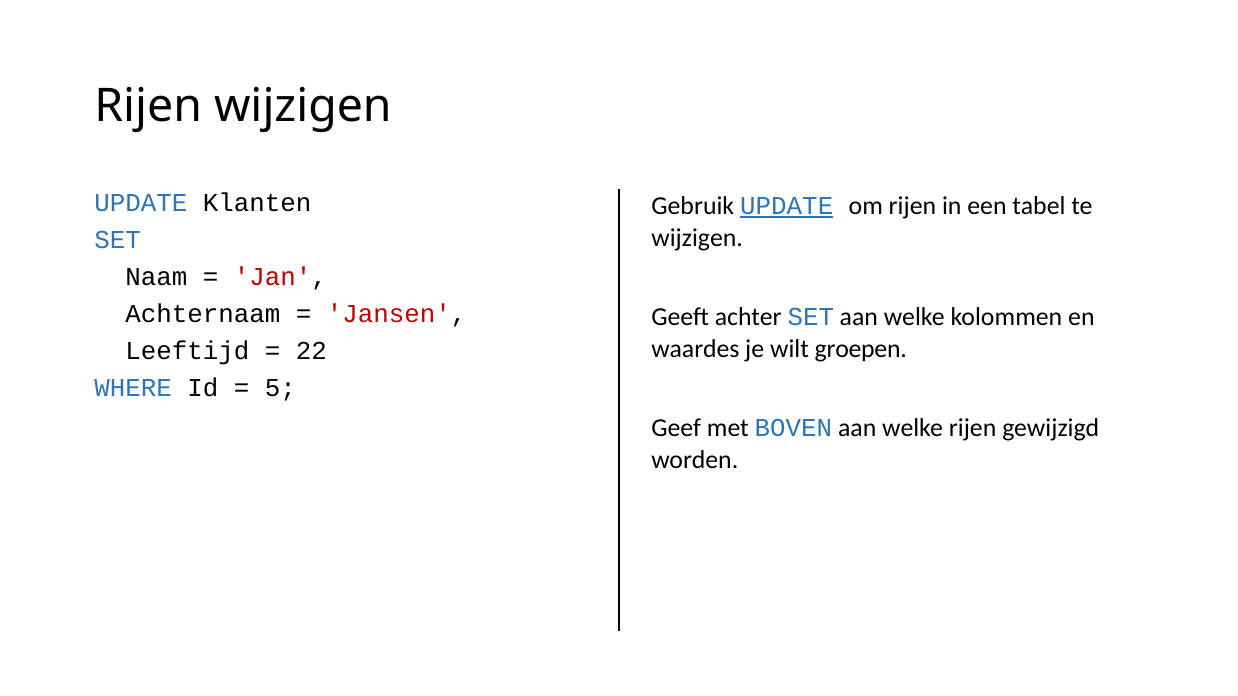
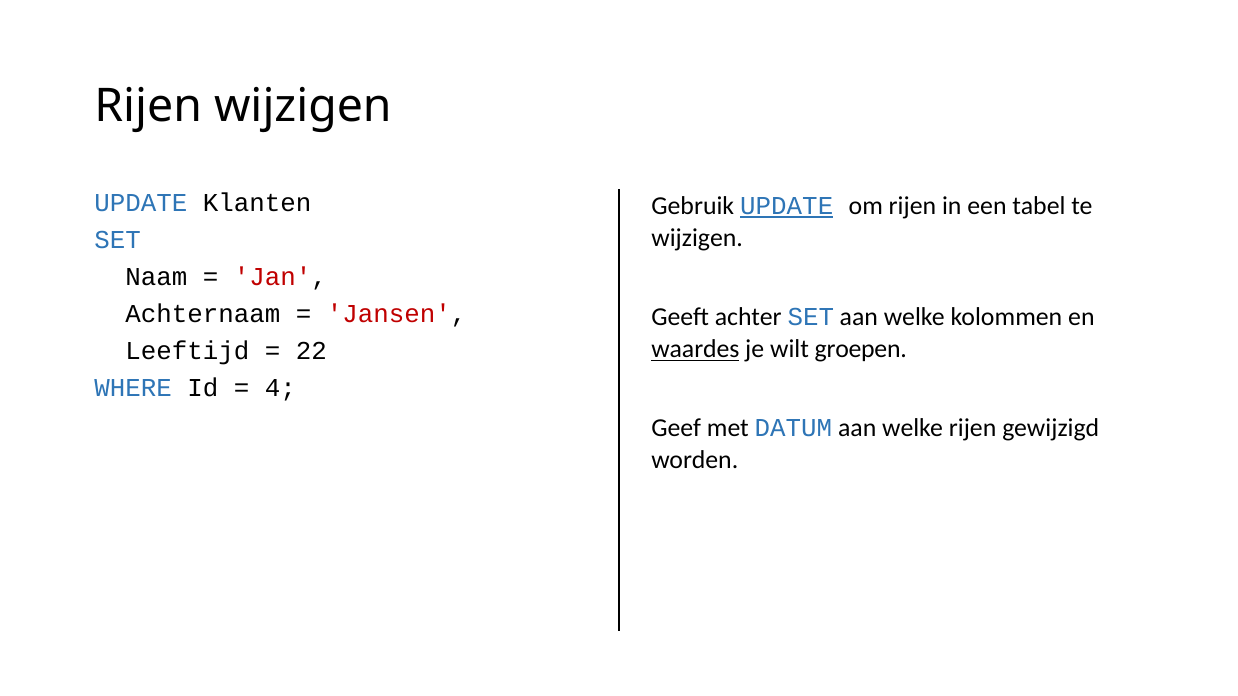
waardes underline: none -> present (695, 349)
5: 5 -> 4 (280, 388)
BOVEN: BOVEN -> DATUM (793, 428)
